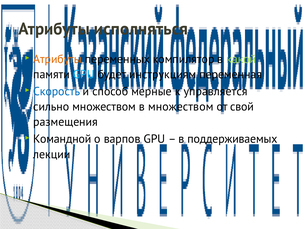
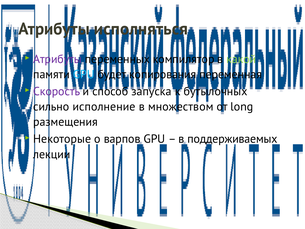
Атрибуты colour: orange -> purple (57, 59)
инструкциям: инструкциям -> копирования (163, 74)
Скорость colour: blue -> purple (57, 91)
мерные: мерные -> запуска (151, 91)
управляется: управляется -> бутылочных (216, 91)
сильно множеством: множеством -> исполнение (104, 107)
свой: свой -> long (242, 107)
Командной: Командной -> Некоторые (62, 139)
